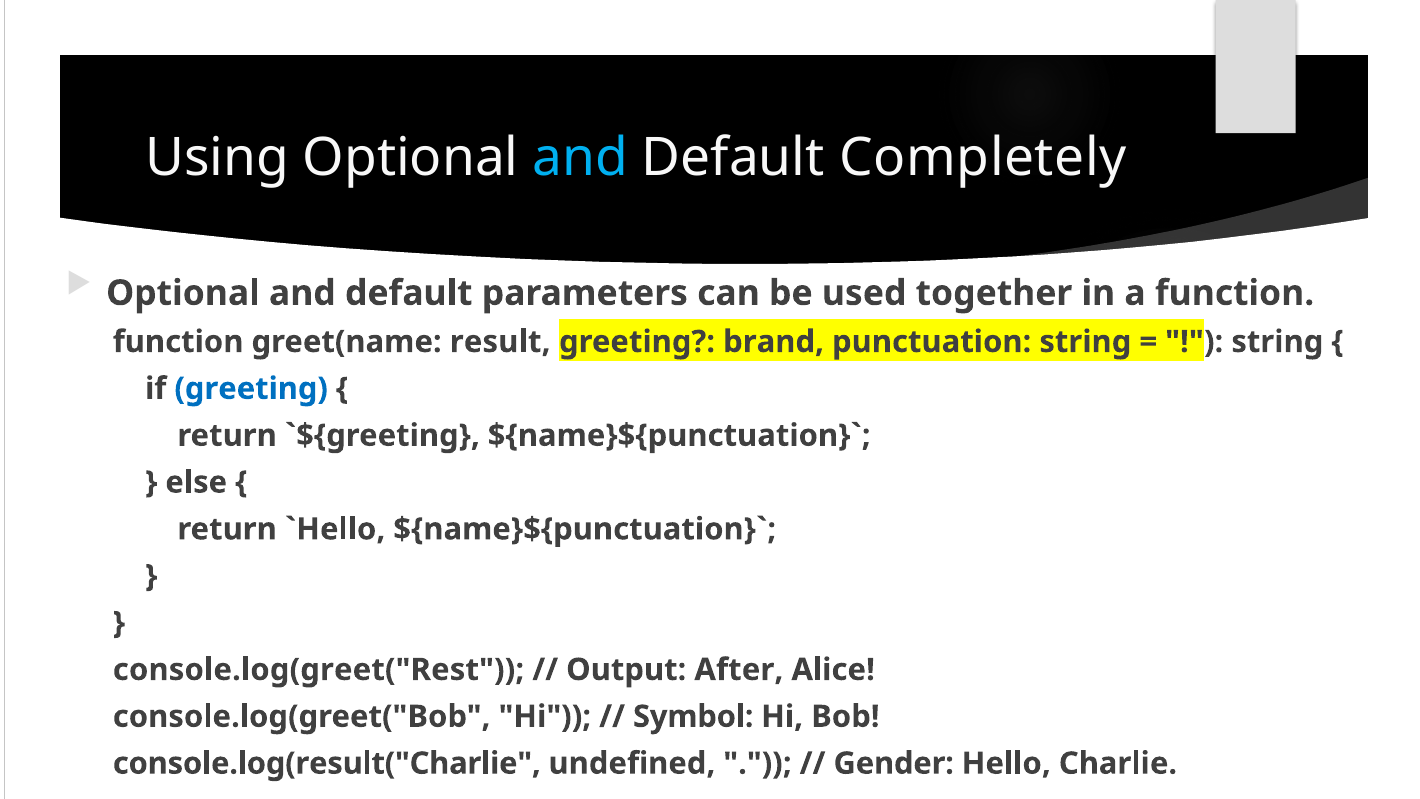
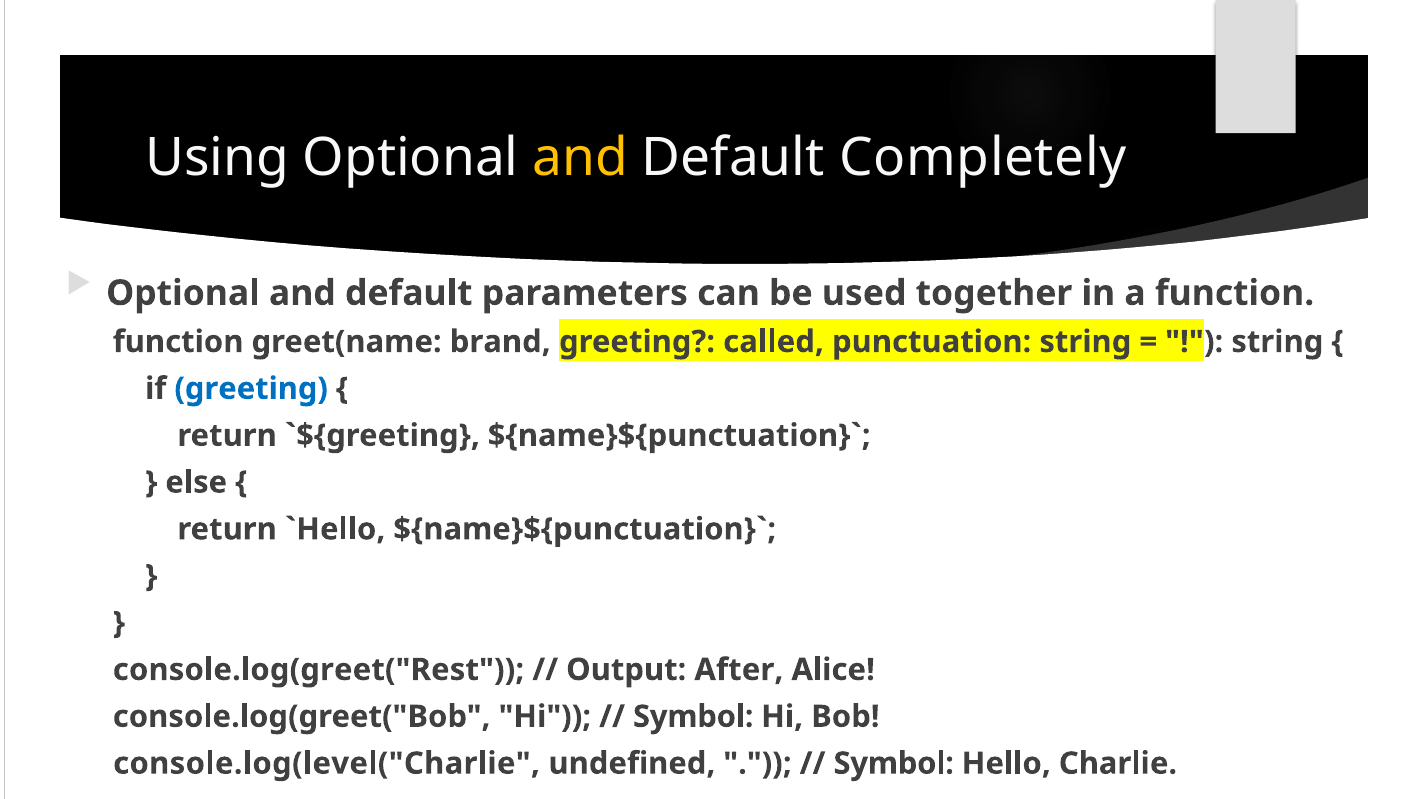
and colour: light blue -> yellow (580, 158)
result: result -> brand (500, 342)
brand: brand -> called (773, 342)
console.log(result("Charlie: console.log(result("Charlie -> console.log(level("Charlie (326, 763)
Gender: Gender -> Symbol (894, 763)
